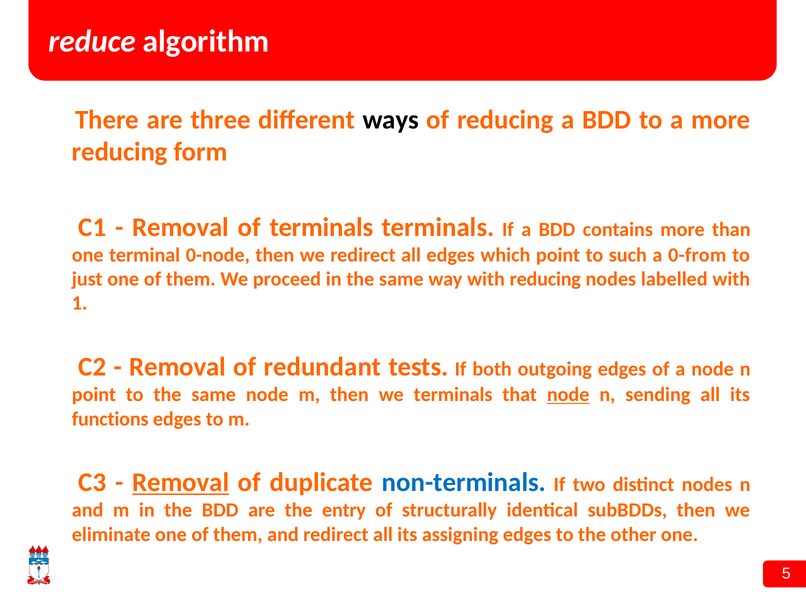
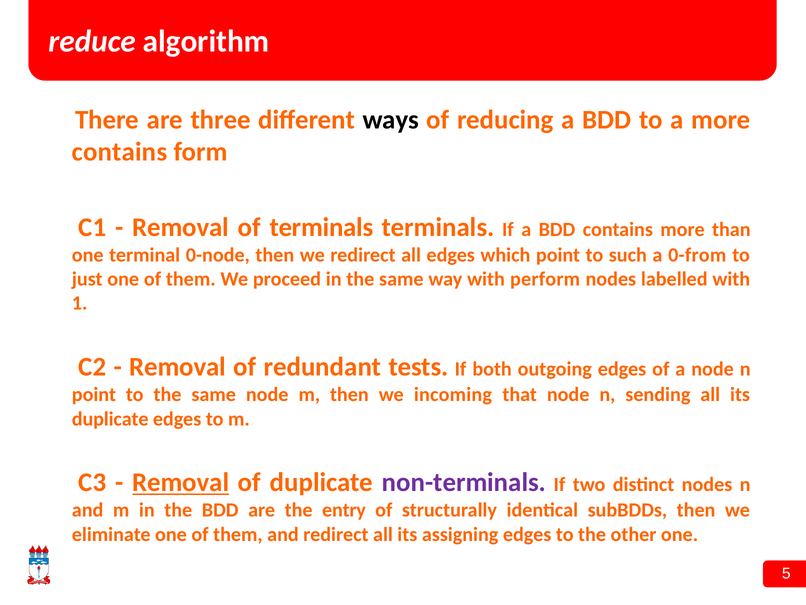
reducing: reducing -> contains (120, 152)
with reducing: reducing -> perform (545, 279)
we terminals: terminals -> incoming (453, 394)
node underline: present -> none (568, 394)
functions: functions -> duplicate (110, 419)
non-terminals colour: blue -> purple (464, 482)
